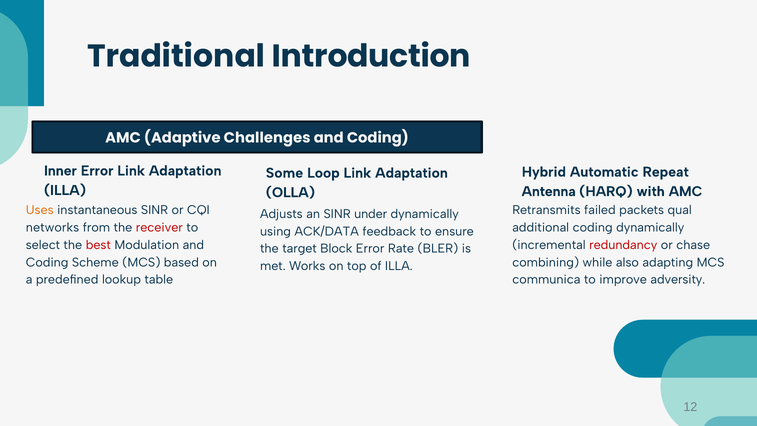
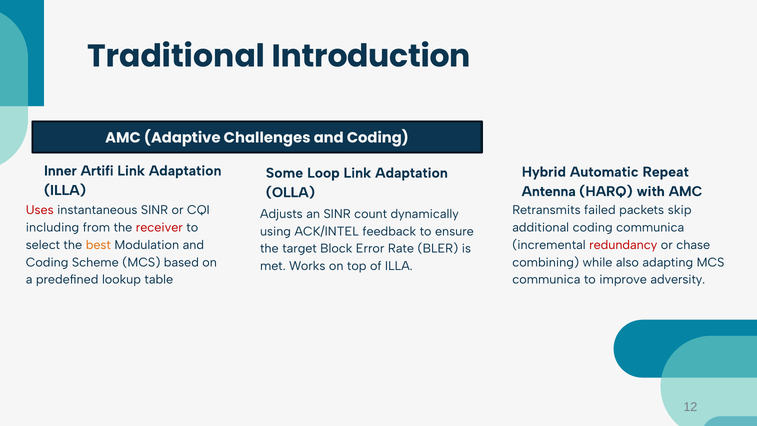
Inner Error: Error -> Artifi (97, 171)
Uses colour: orange -> red (40, 210)
qual: qual -> skip (680, 210)
under: under -> count (371, 214)
networks: networks -> including (53, 227)
coding dynamically: dynamically -> communica (650, 227)
ACK/DATA: ACK/DATA -> ACK/INTEL (327, 231)
best colour: red -> orange (98, 245)
